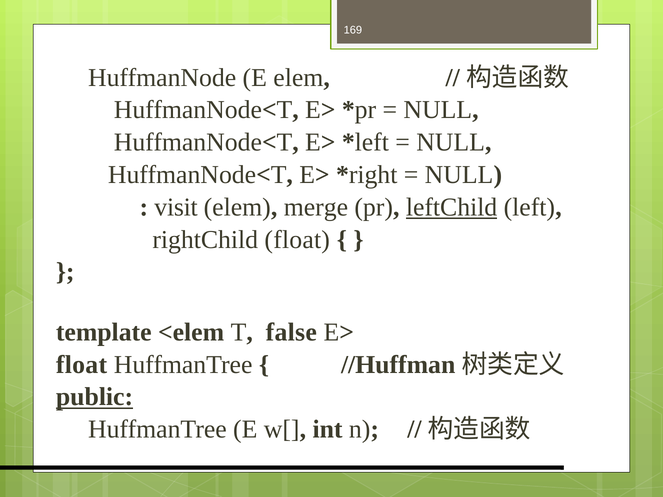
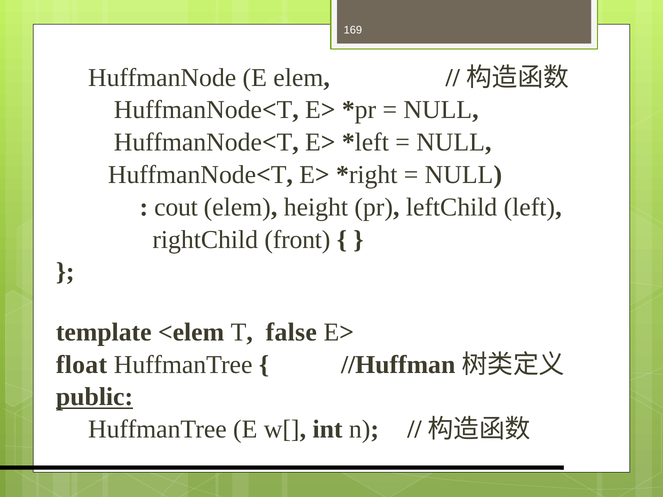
visit: visit -> cout (176, 207)
merge: merge -> height (316, 207)
leftChild underline: present -> none (452, 207)
rightChild float: float -> front (297, 240)
